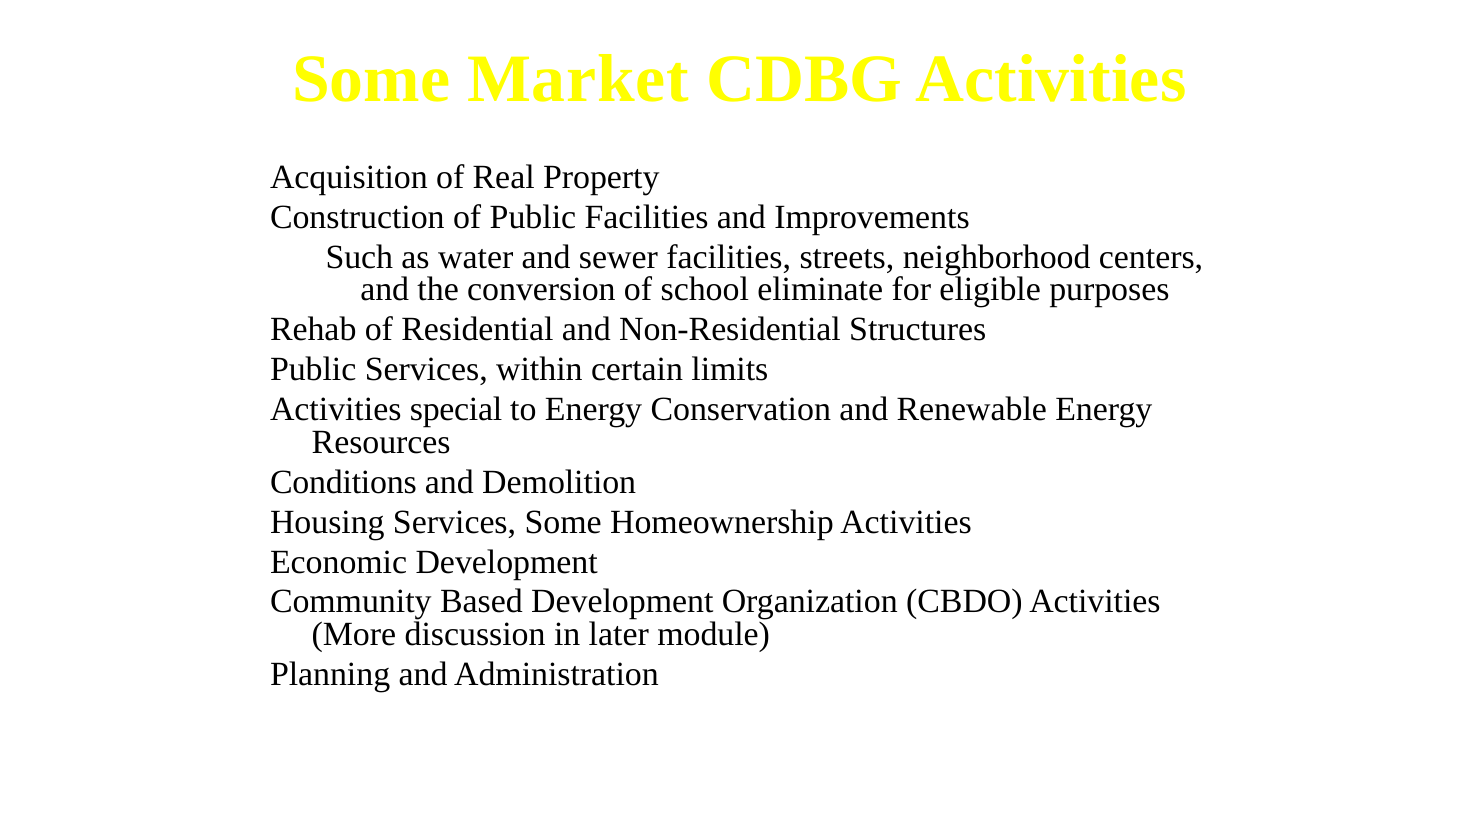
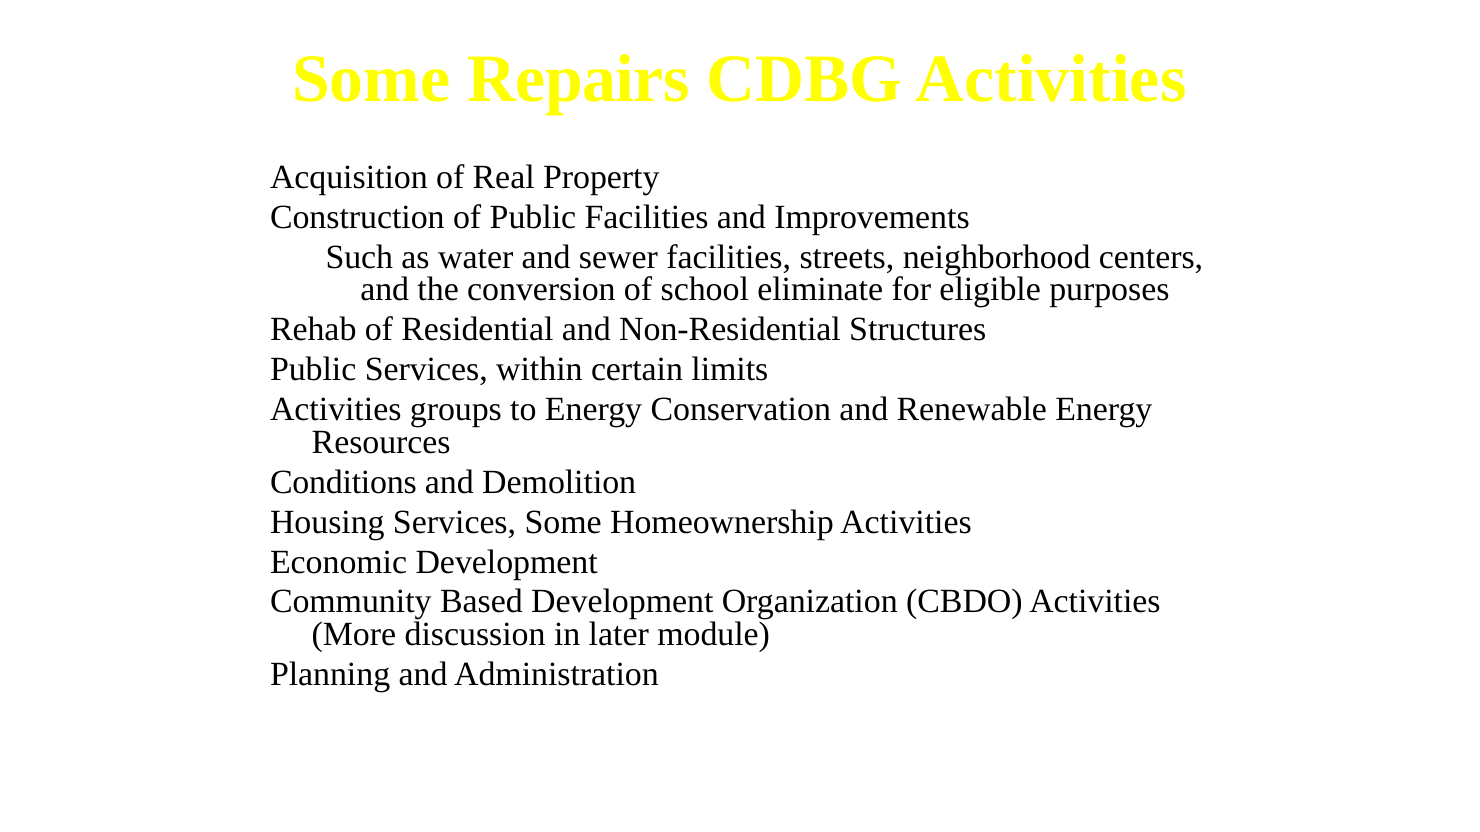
Market: Market -> Repairs (579, 79)
special: special -> groups (456, 410)
